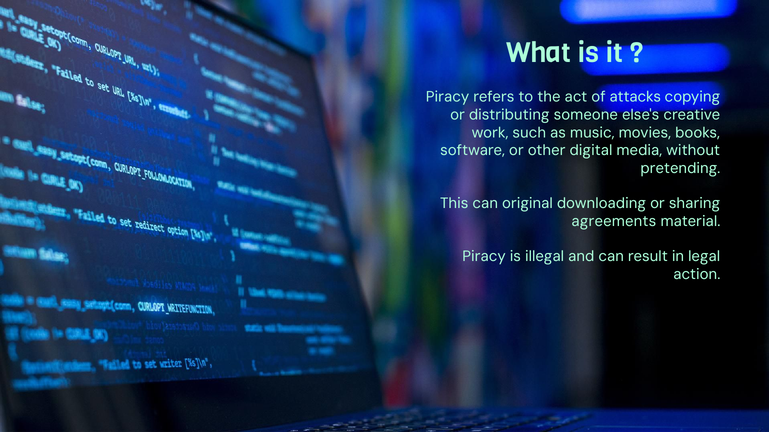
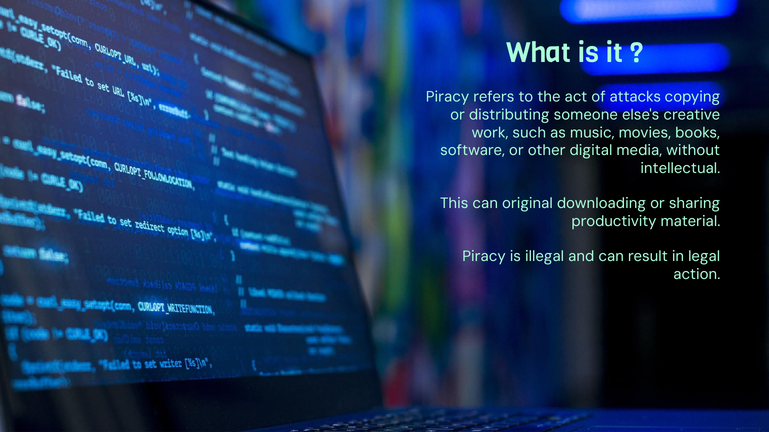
pretending: pretending -> intellectual (680, 169)
agreements: agreements -> productivity (614, 222)
